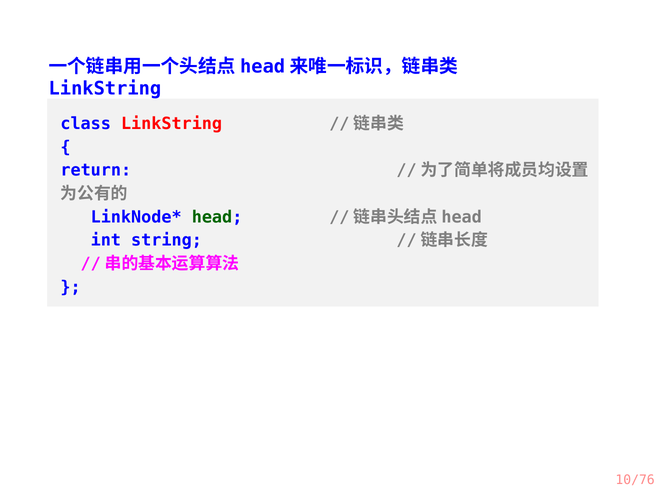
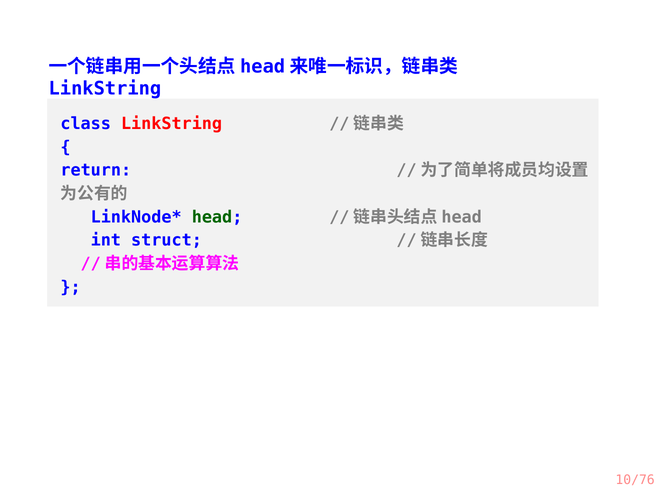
string: string -> struct (166, 240)
